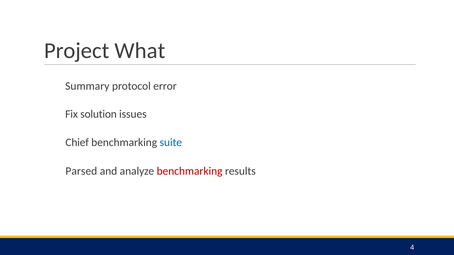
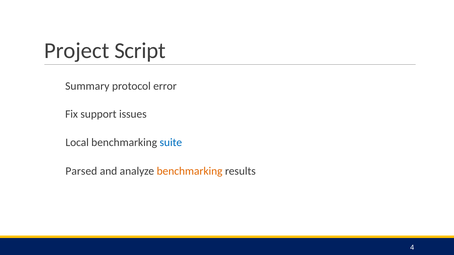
What: What -> Script (140, 51)
solution: solution -> support (98, 114)
Chief: Chief -> Local (77, 143)
benchmarking colour: red -> orange (190, 171)
